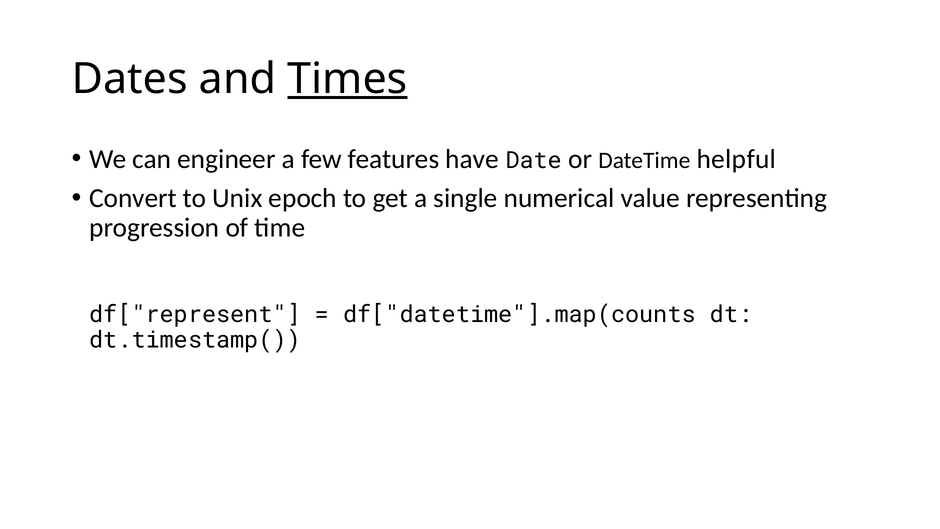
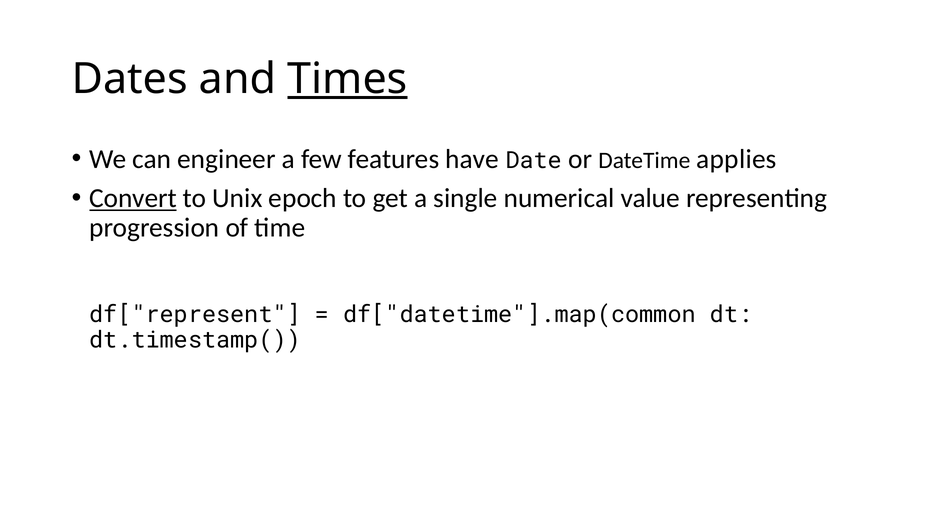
helpful: helpful -> applies (737, 159)
Convert underline: none -> present (133, 198)
df["datetime"].map(counts: df["datetime"].map(counts -> df["datetime"].map(common (519, 314)
